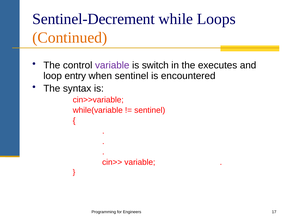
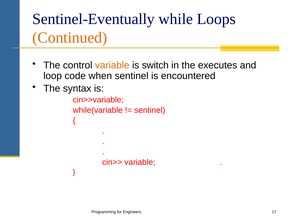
Sentinel-Decrement: Sentinel-Decrement -> Sentinel-Eventually (94, 19)
variable colour: purple -> orange (112, 66)
entry: entry -> code (75, 76)
